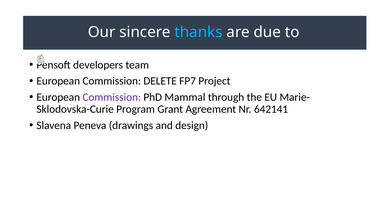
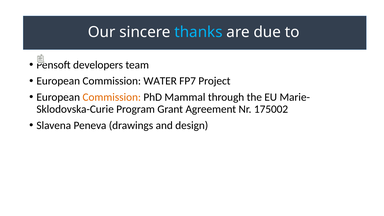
DELETE: DELETE -> WATER (160, 81)
Commission colour: purple -> orange (112, 97)
642141: 642141 -> 175002 (271, 109)
